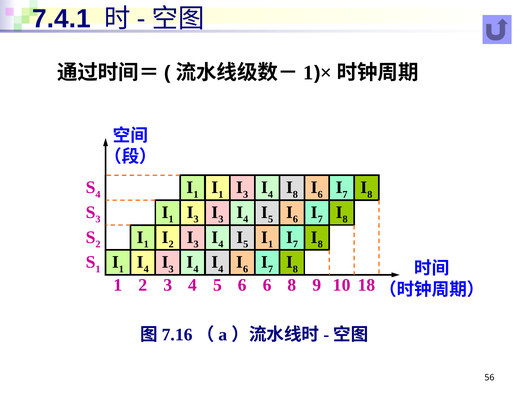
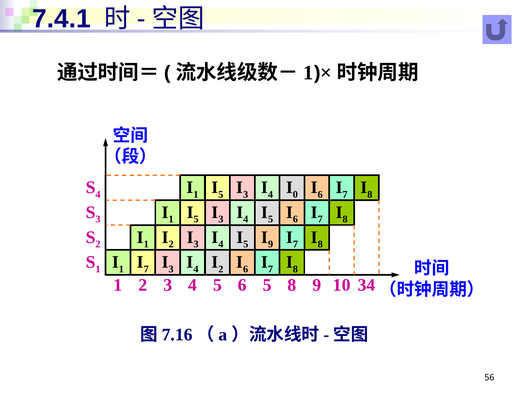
1: 1 -> 5 (221, 194)
8: 8 -> 0 (295, 194)
3: 3 -> 5 (196, 219)
1: 1 -> 9 (271, 244)
4: 4 -> 7 (146, 269)
4: 4 -> 2 (221, 269)
6 6: 6 -> 5 (267, 285)
18: 18 -> 34 (367, 285)
